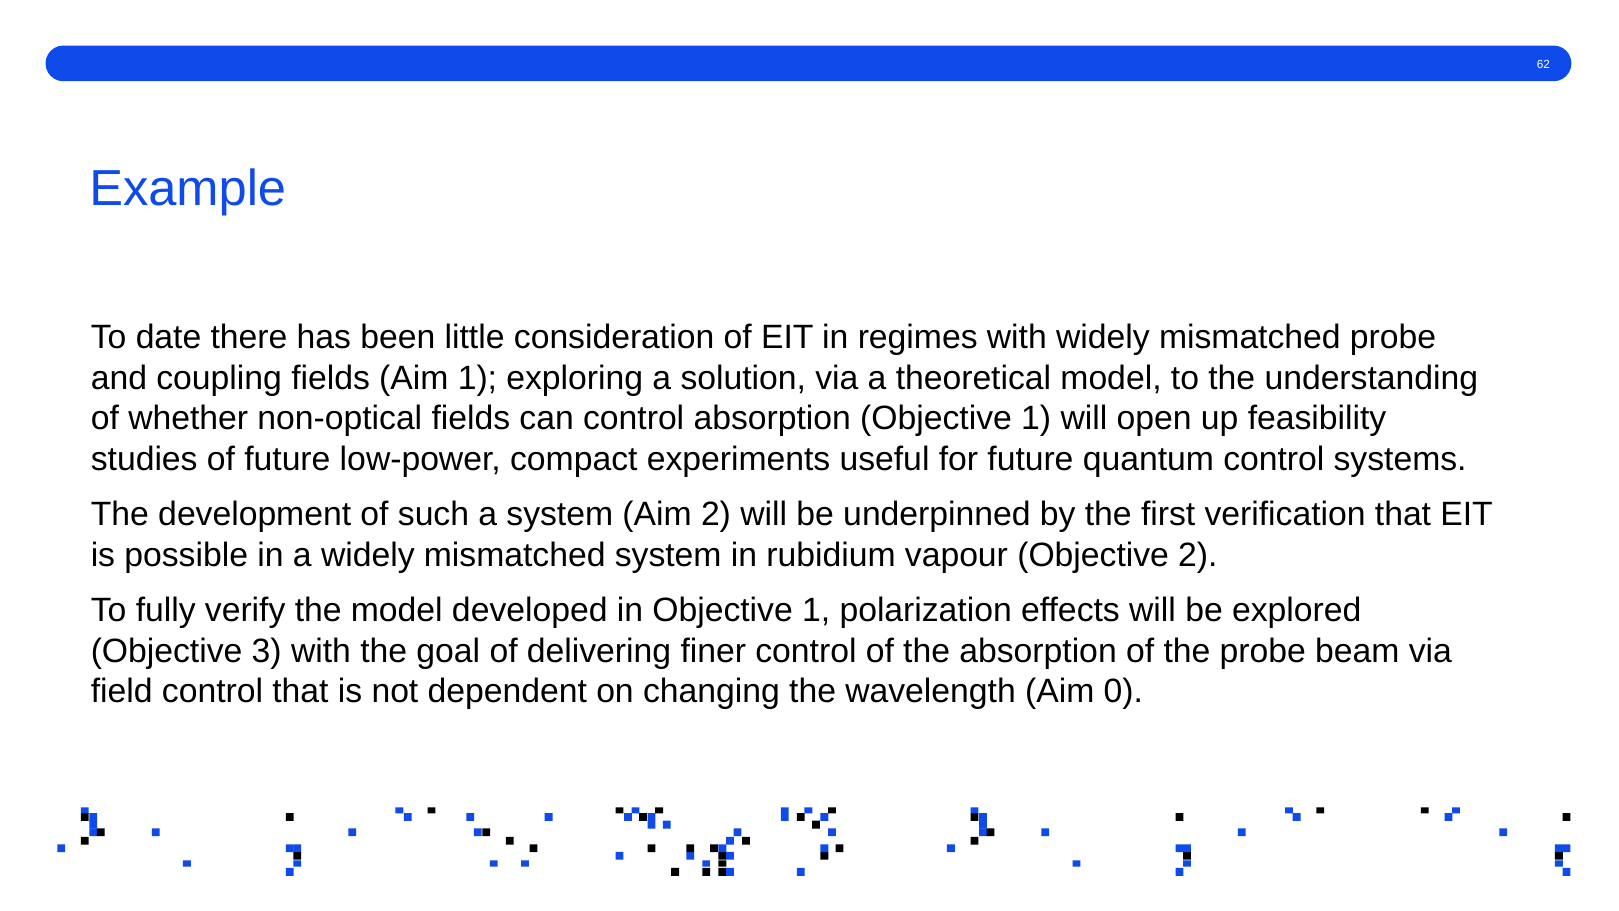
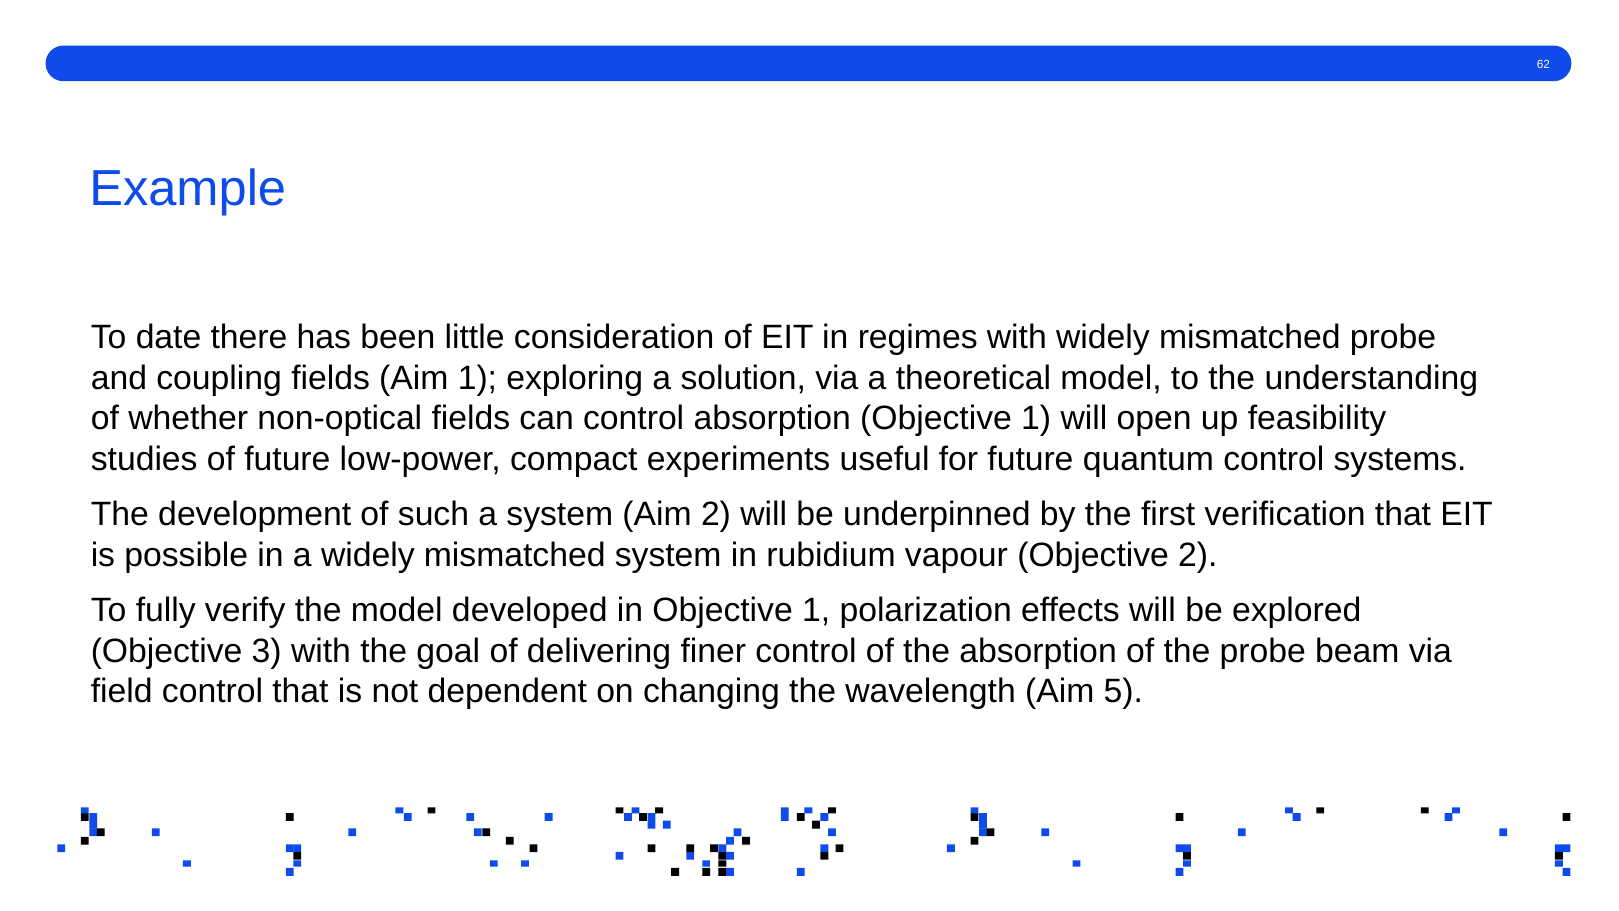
0: 0 -> 5 (1123, 691)
